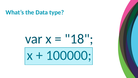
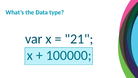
18: 18 -> 21 (79, 39)
